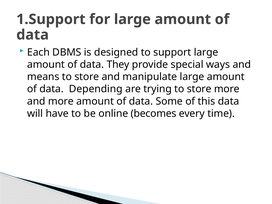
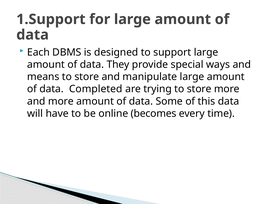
Depending: Depending -> Completed (96, 89)
